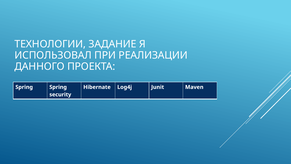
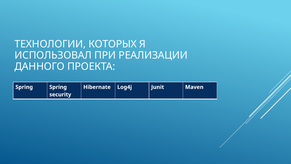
ЗАДАНИЕ: ЗАДАНИЕ -> КОТОРЫХ (113, 44)
